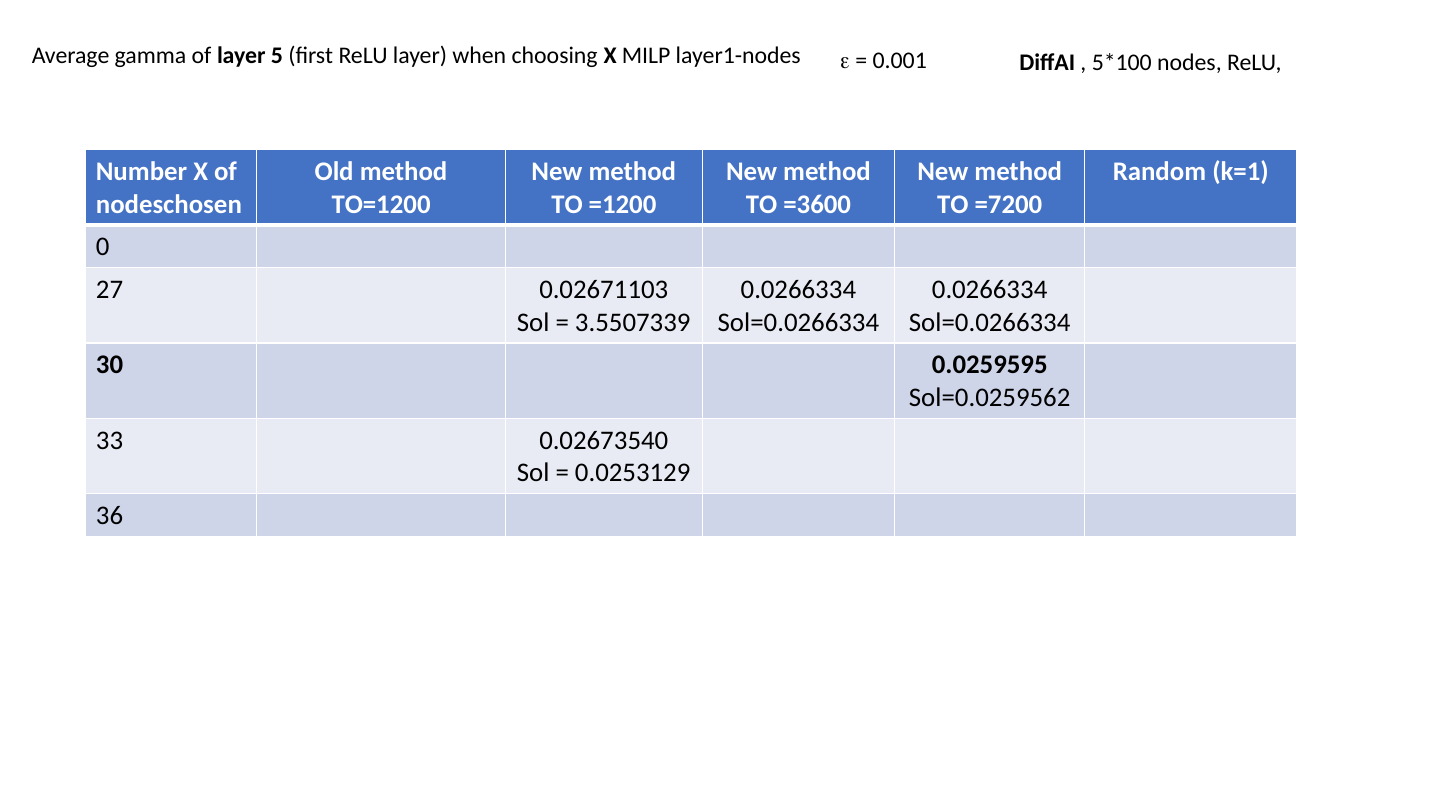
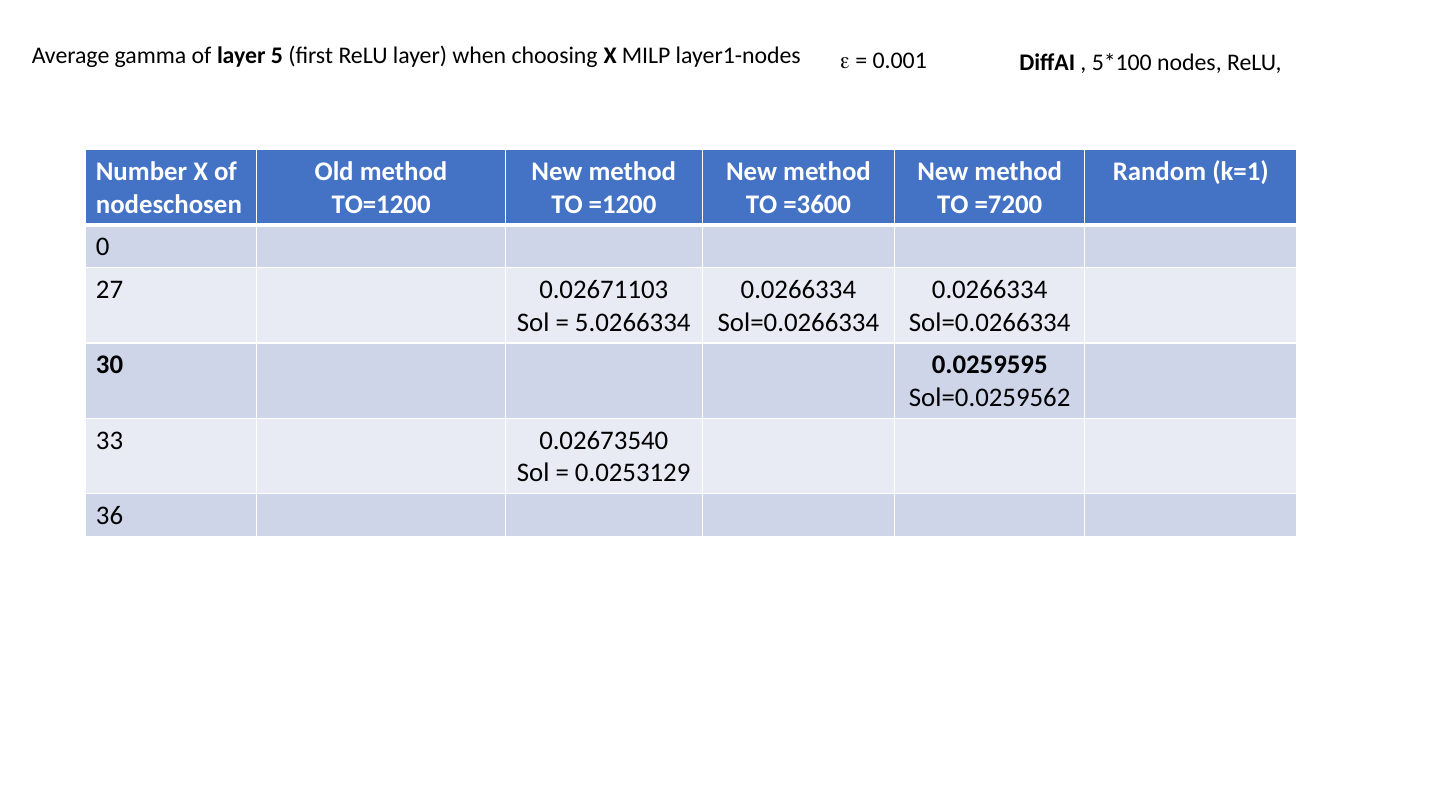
3.5507339: 3.5507339 -> 5.0266334 (633, 323)
